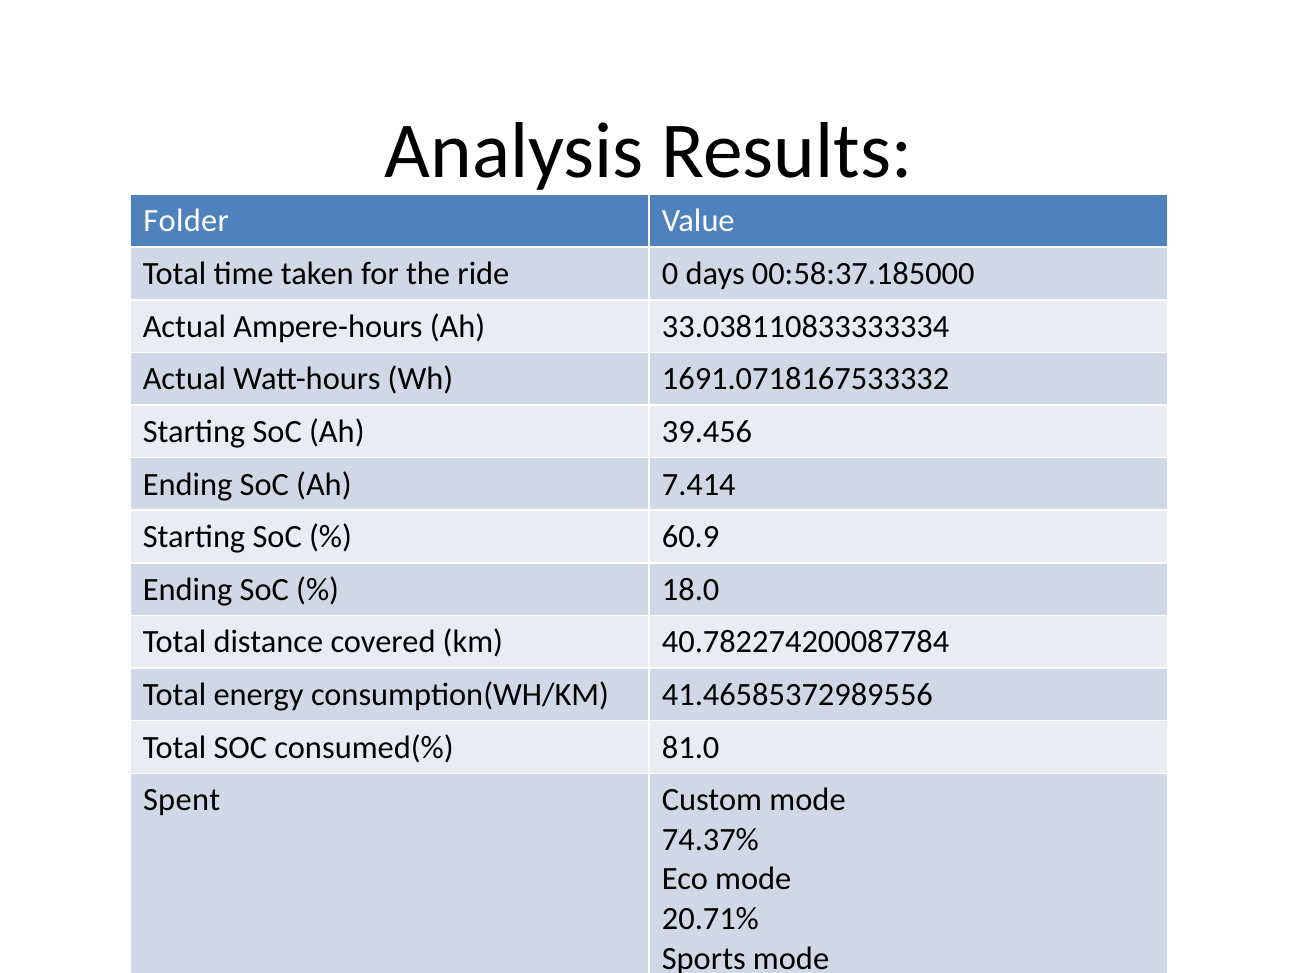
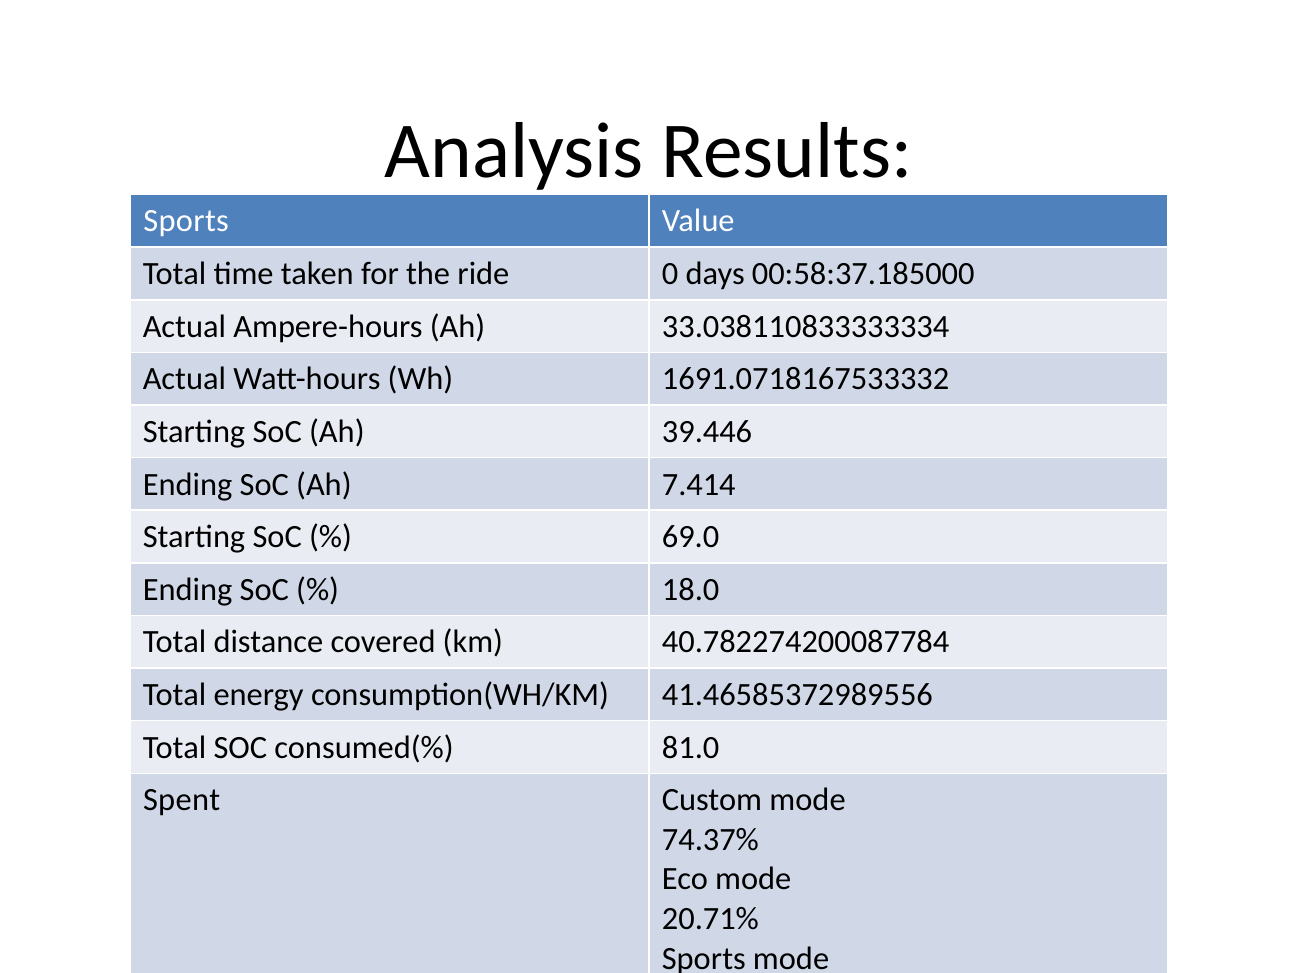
Folder: Folder -> Sports (186, 221)
39.456: 39.456 -> 39.446 (707, 432)
60.9: 60.9 -> 69.0 (691, 537)
